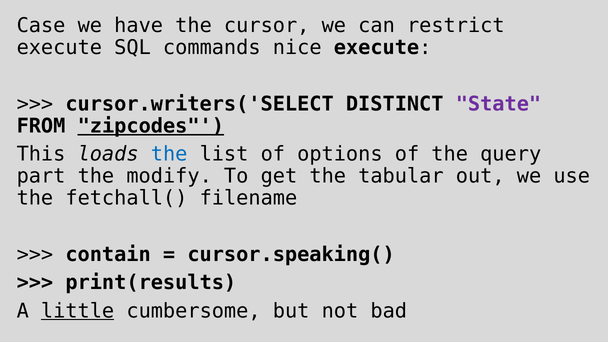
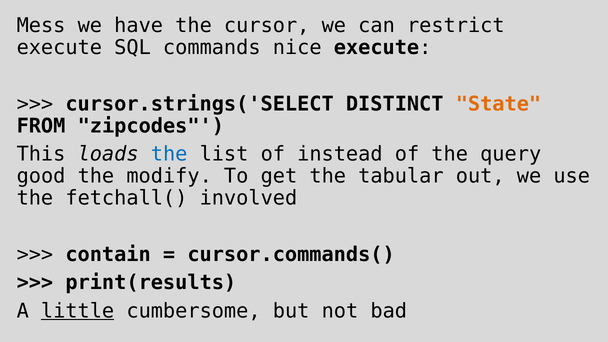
Case: Case -> Mess (41, 26)
cursor.writers('SELECT: cursor.writers('SELECT -> cursor.strings('SELECT (200, 104)
State colour: purple -> orange (498, 104)
zipcodes underline: present -> none (151, 126)
options: options -> instead (340, 154)
part: part -> good (41, 176)
filename: filename -> involved (248, 198)
cursor.speaking(: cursor.speaking( -> cursor.commands( (291, 254)
